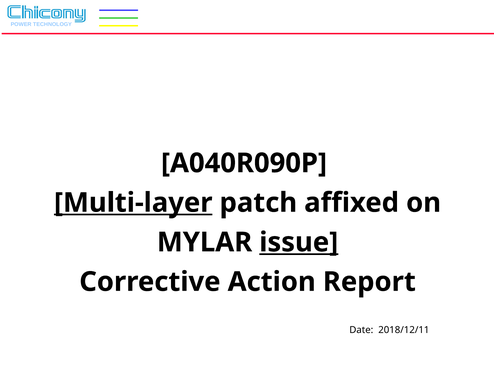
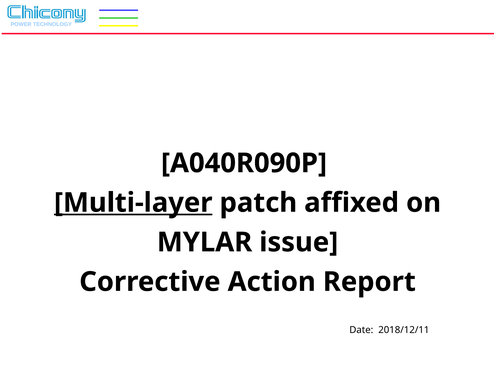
issue underline: present -> none (299, 242)
